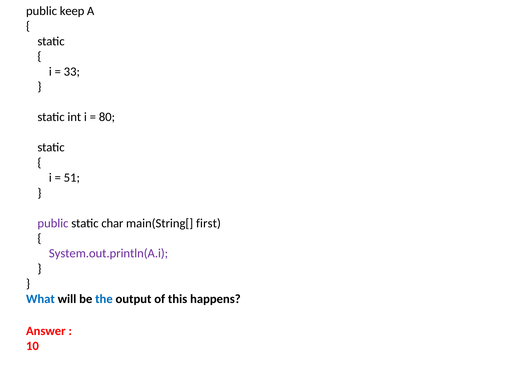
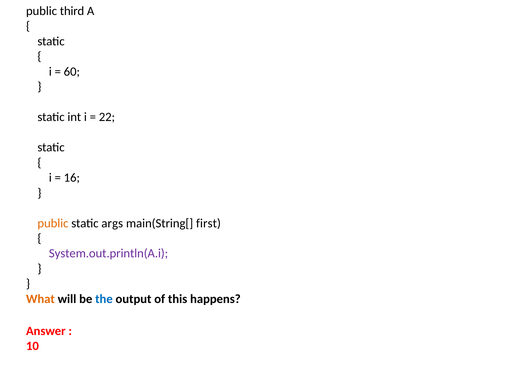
keep: keep -> third (72, 11)
33: 33 -> 60 (72, 72)
80: 80 -> 22 (107, 117)
51: 51 -> 16 (72, 178)
public colour: purple -> orange (53, 223)
char: char -> args (112, 223)
What colour: blue -> orange (40, 299)
